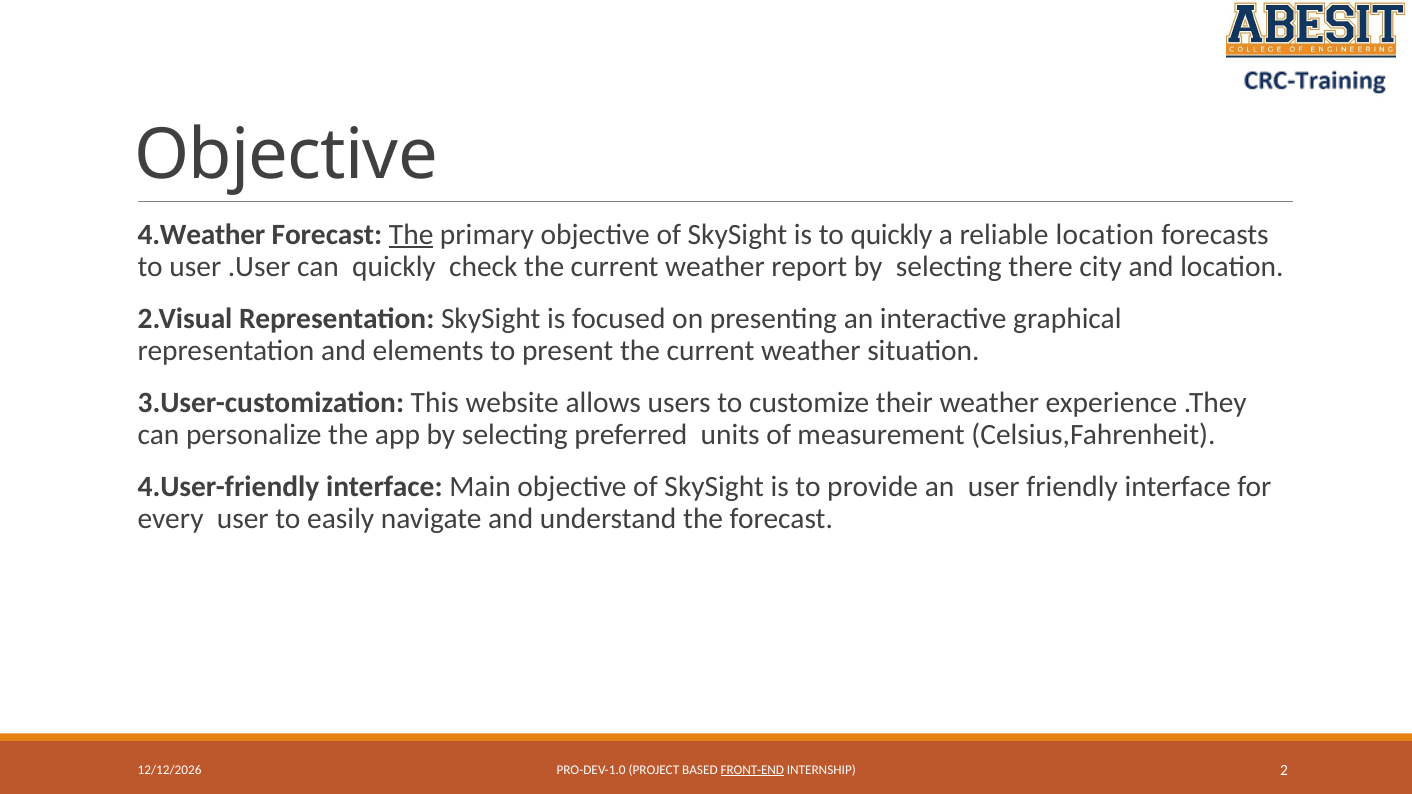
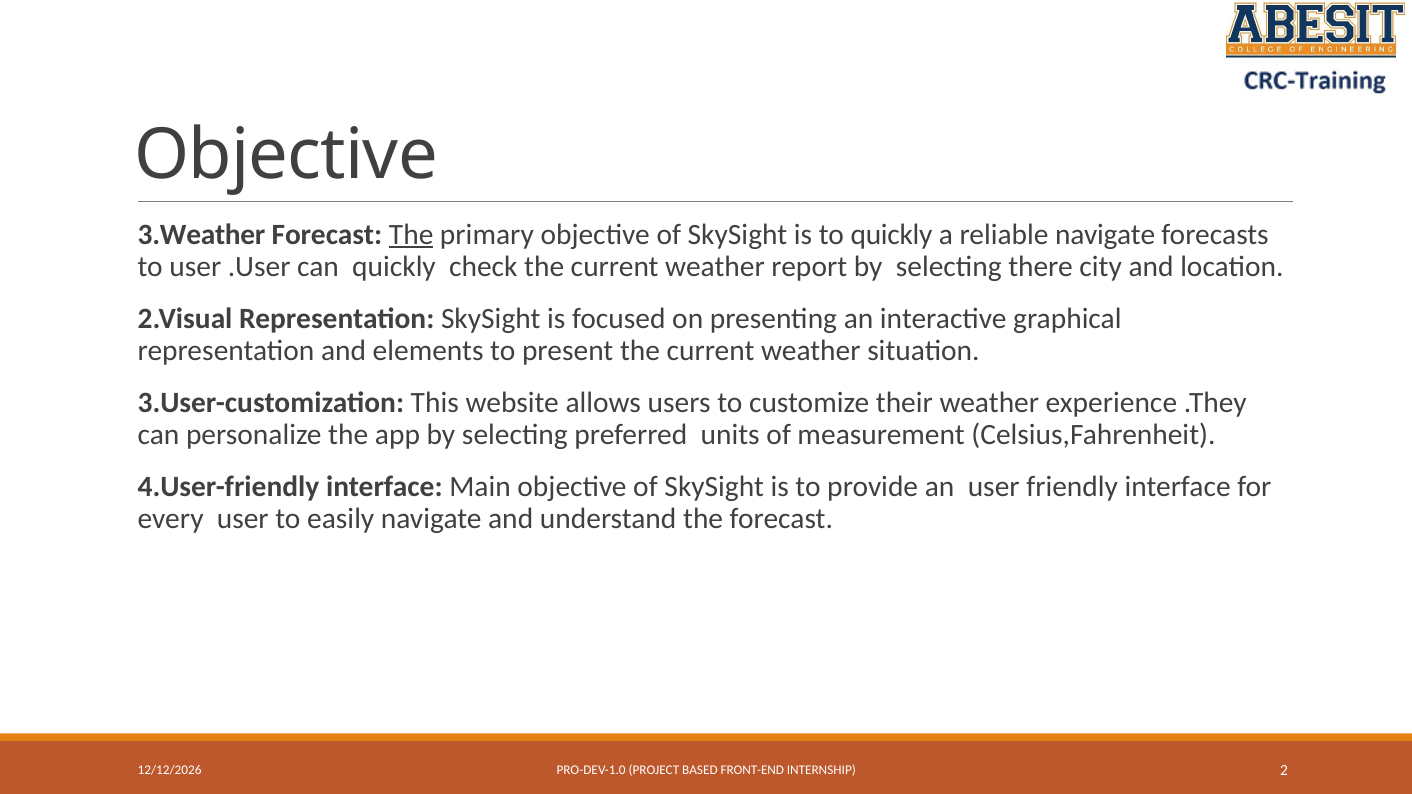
4.Weather: 4.Weather -> 3.Weather (202, 235)
reliable location: location -> navigate (1105, 235)
FRONT-END underline: present -> none (752, 770)
